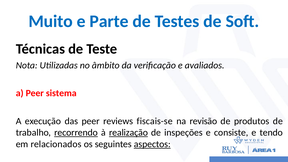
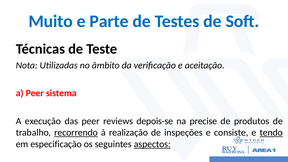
avaliados: avaliados -> aceitação (205, 65)
fiscais-se: fiscais-se -> depois-se (155, 121)
revisão: revisão -> precise (203, 121)
realização underline: present -> none (128, 133)
tendo underline: none -> present (271, 133)
relacionados: relacionados -> especificação (56, 144)
